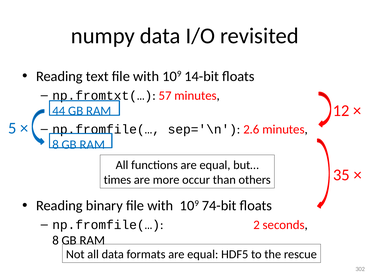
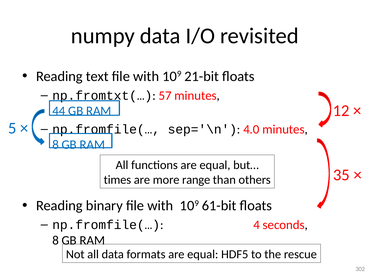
14-bit: 14-bit -> 21-bit (202, 76)
2.6: 2.6 -> 4.0 (251, 129)
occur: occur -> range (196, 180)
74-bit: 74-bit -> 61-bit (219, 205)
2: 2 -> 4 (257, 224)
